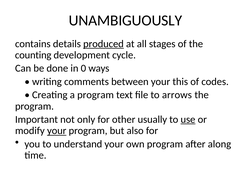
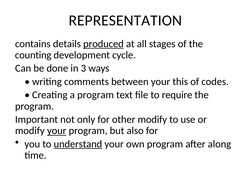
UNAMBIGUOUSLY: UNAMBIGUOUSLY -> REPRESENTATION (125, 21)
0: 0 -> 3 (83, 68)
arrows: arrows -> require (177, 95)
other usually: usually -> modify (152, 120)
use underline: present -> none (188, 120)
understand underline: none -> present (78, 144)
